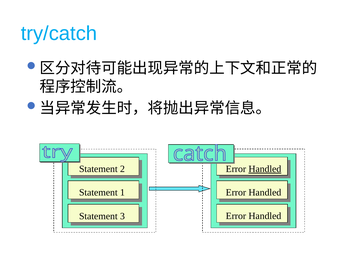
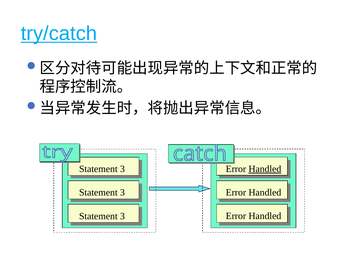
try/catch underline: none -> present (59, 34)
2: 2 -> 3 (122, 169)
1: 1 -> 3 (122, 193)
